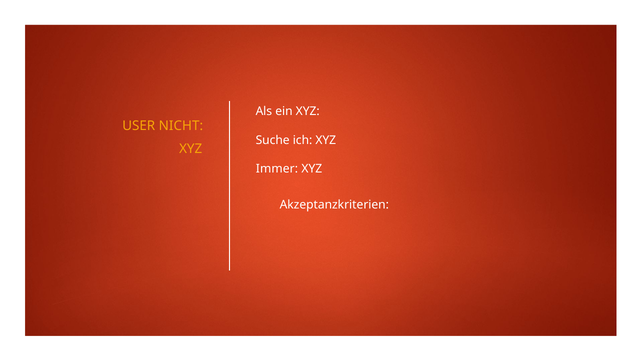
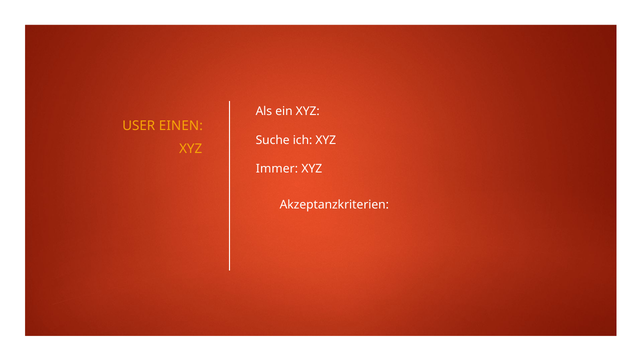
NICHT: NICHT -> EINEN (181, 126)
